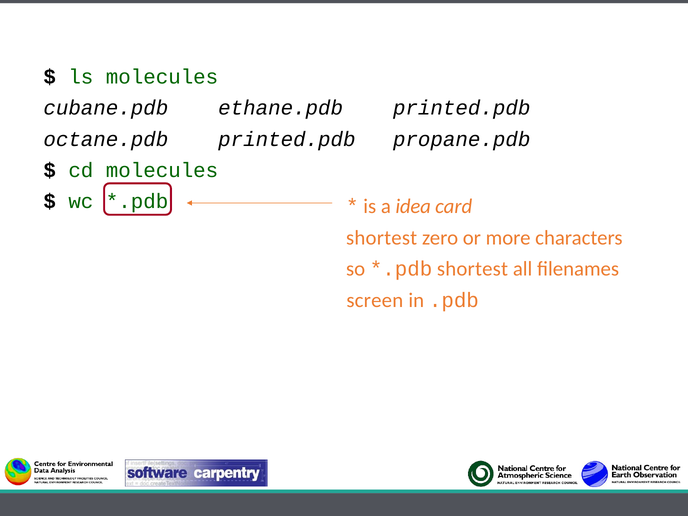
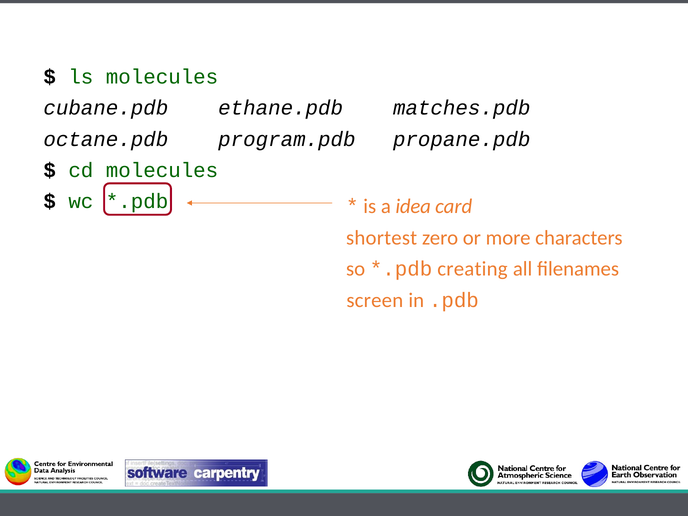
ethane.pdb printed.pdb: printed.pdb -> matches.pdb (462, 108)
octane.pdb printed.pdb: printed.pdb -> program.pdb (287, 139)
shortest: shortest -> creating (472, 269)
